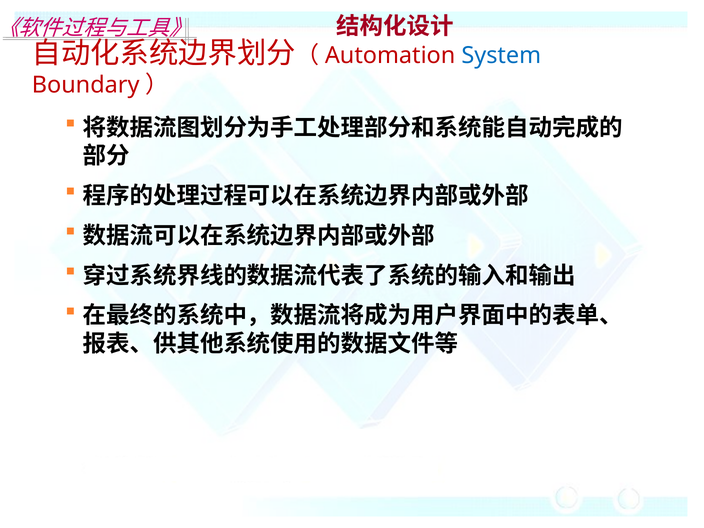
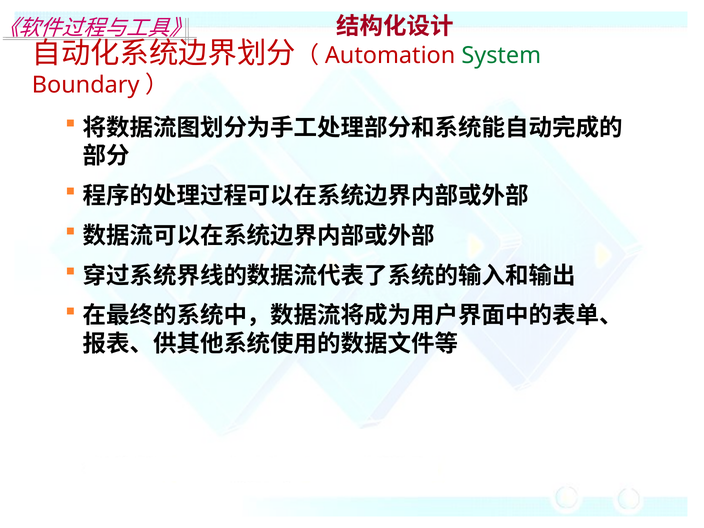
System colour: blue -> green (501, 56)
